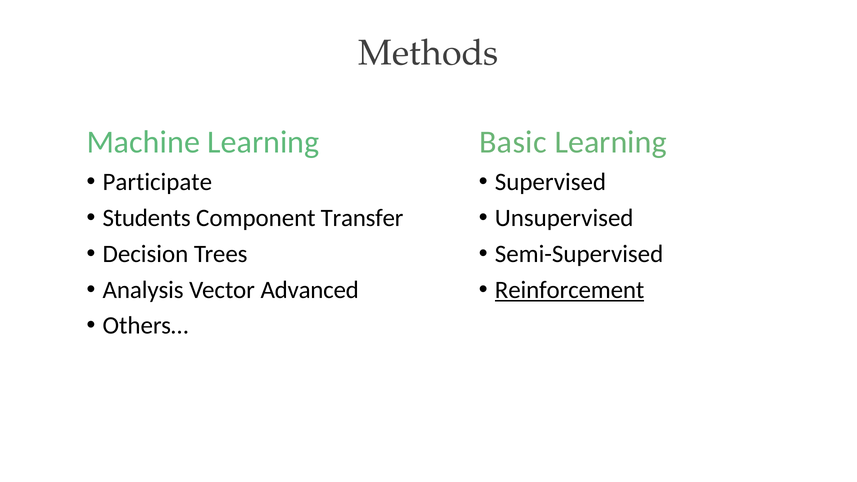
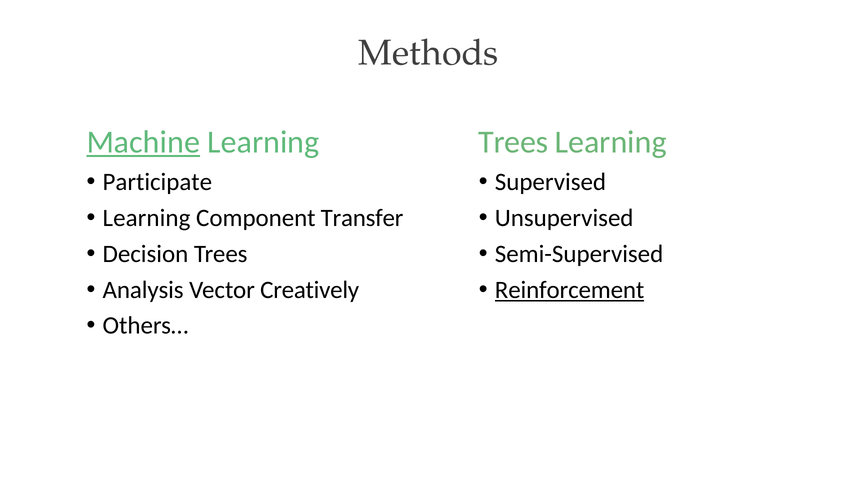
Machine underline: none -> present (143, 142)
Basic: Basic -> Trees (513, 142)
Students: Students -> Learning (146, 218)
Advanced: Advanced -> Creatively (310, 290)
